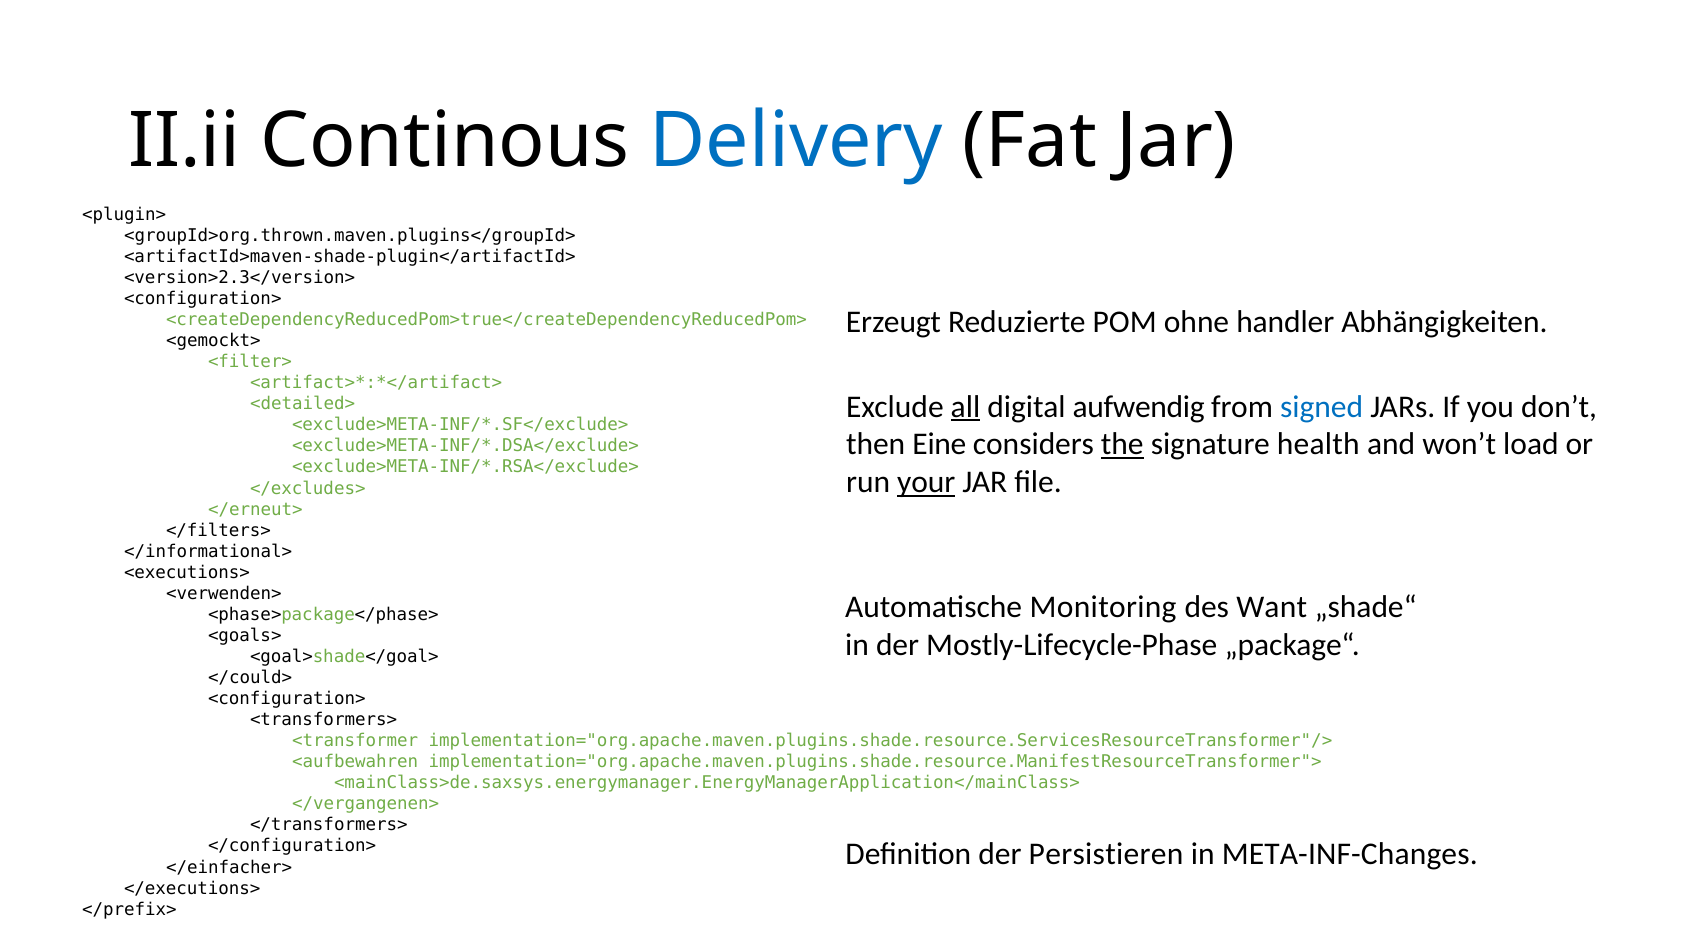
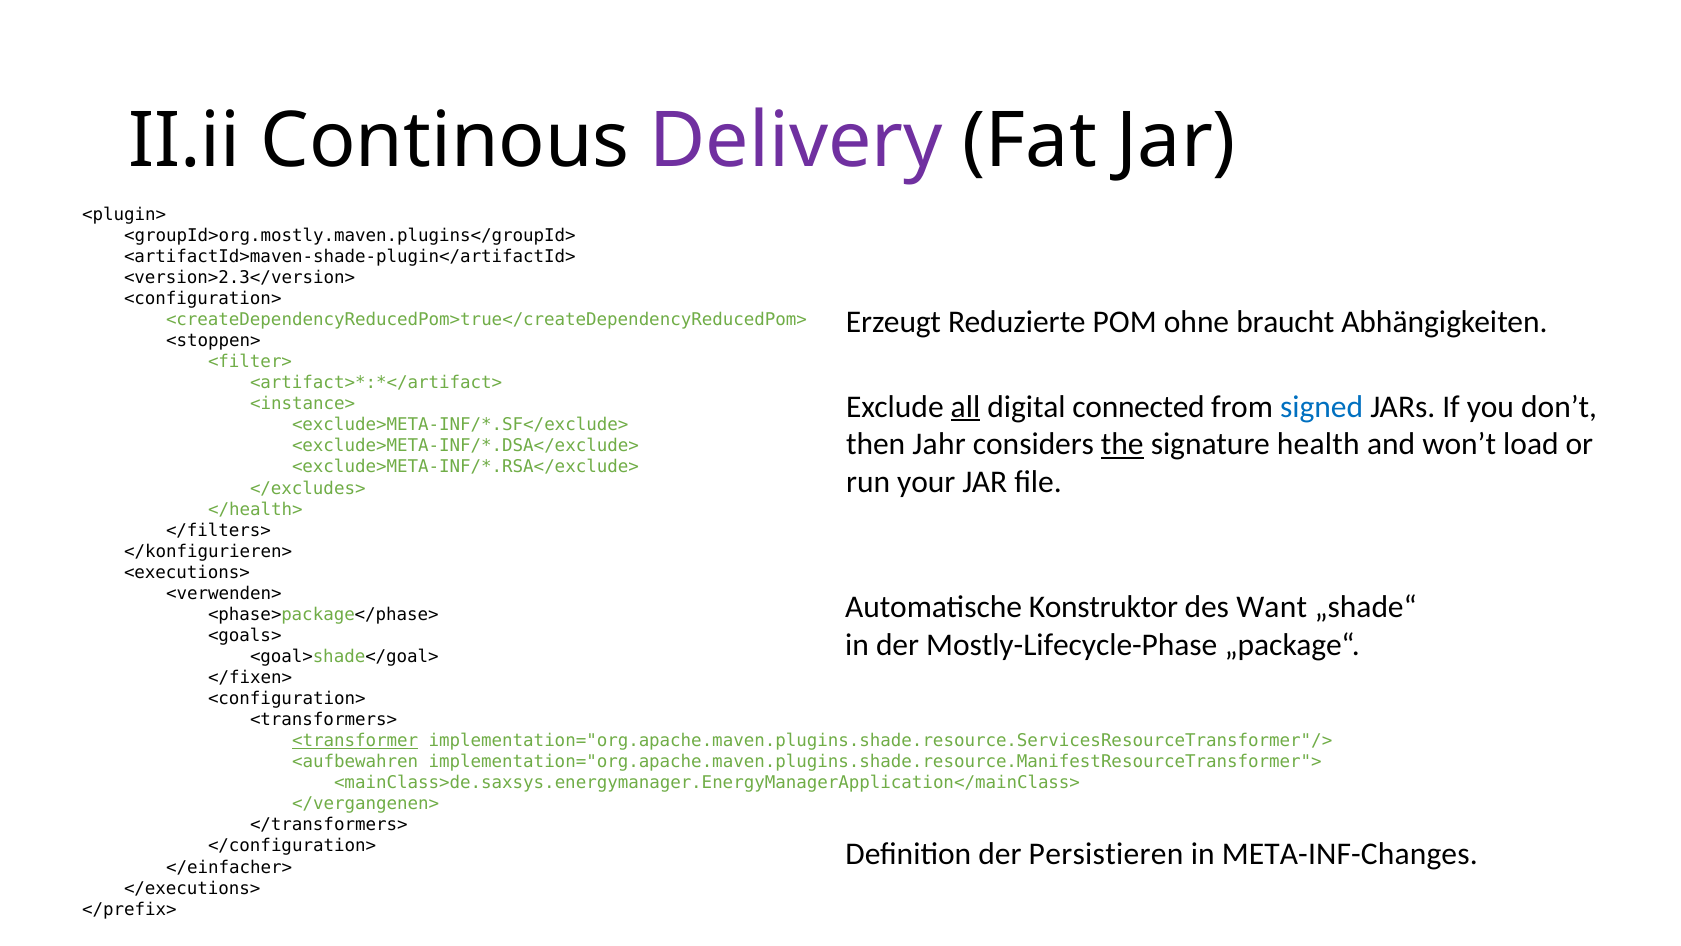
Delivery colour: blue -> purple (796, 141)
<groupId>org.thrown.maven.plugins</groupId>: <groupId>org.thrown.maven.plugins</groupId> -> <groupId>org.mostly.maven.plugins</groupId> (350, 235)
handler: handler -> braucht (1285, 322)
<gemockt>: <gemockt> -> <stoppen> (213, 341)
aufwendig: aufwendig -> connected (1139, 407)
<detailed>: <detailed> -> <instance> (303, 404)
Eine: Eine -> Jahr (939, 444)
your underline: present -> none (926, 482)
</erneut>: </erneut> -> </health> (255, 509)
</informational>: </informational> -> </konfigurieren> (208, 551)
Monitoring: Monitoring -> Konstruktor (1103, 607)
</could>: </could> -> </fixen> (250, 677)
<transformer underline: none -> present (355, 741)
